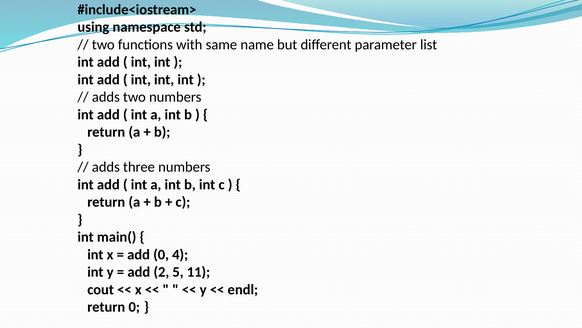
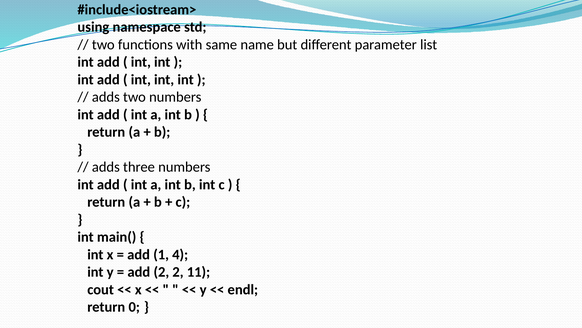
add 0: 0 -> 1 (161, 254)
2 5: 5 -> 2 (178, 272)
